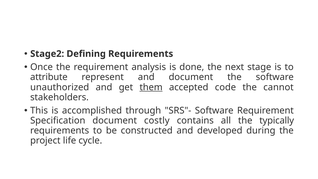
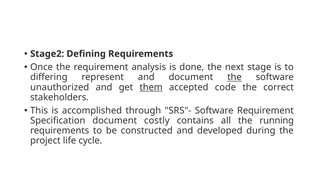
attribute: attribute -> differing (49, 77)
the underline: none -> present (234, 77)
cannot: cannot -> correct (279, 87)
typically: typically -> running (277, 121)
